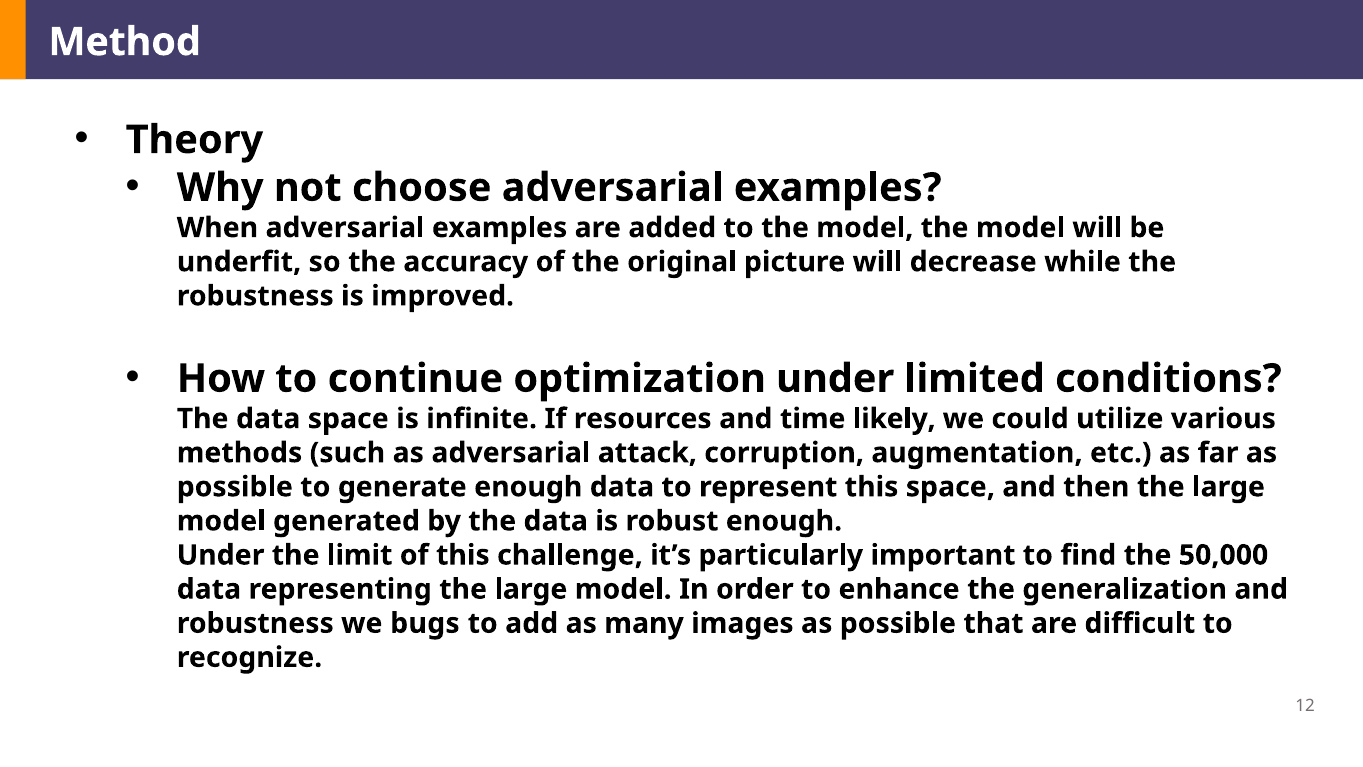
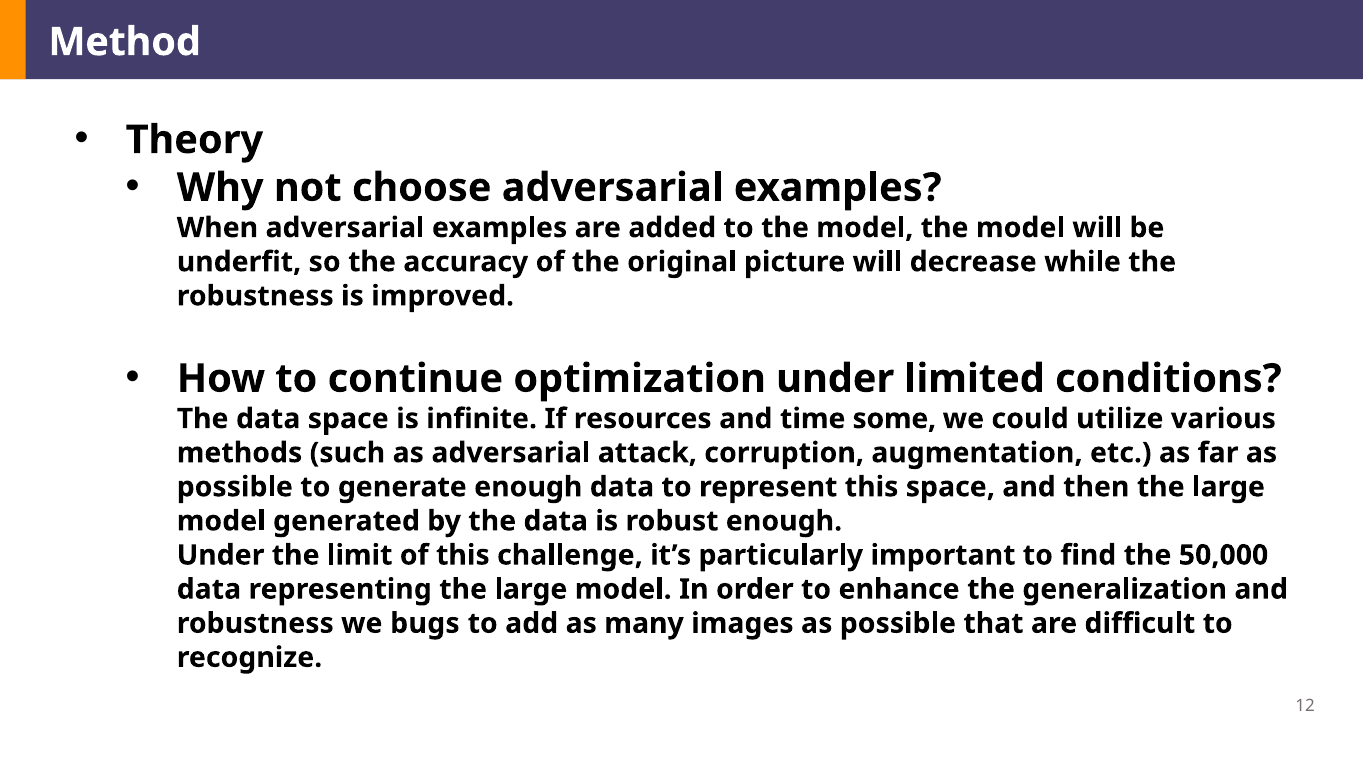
likely: likely -> some (894, 419)
